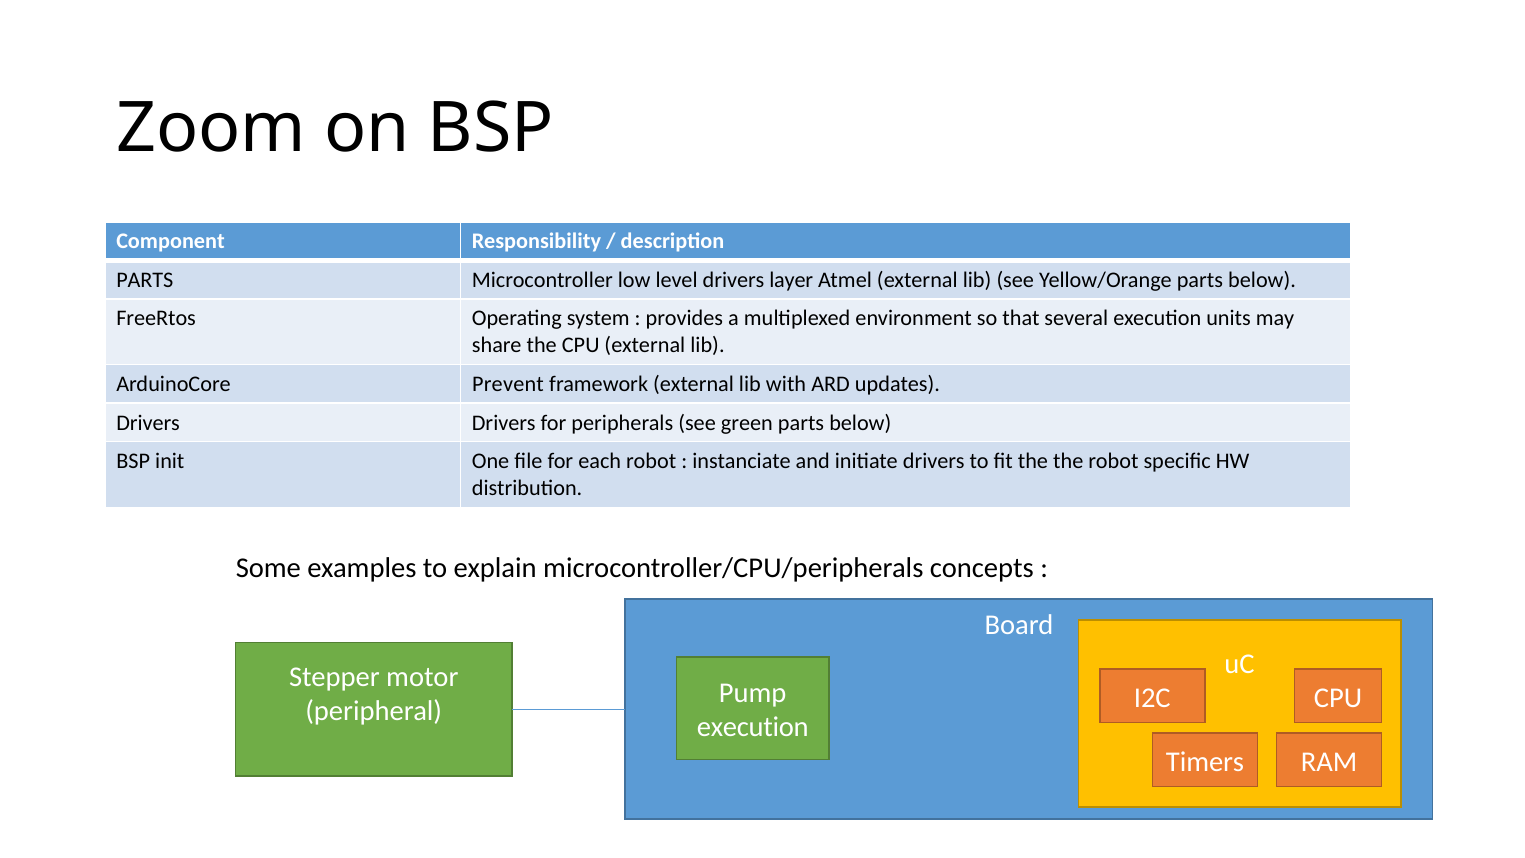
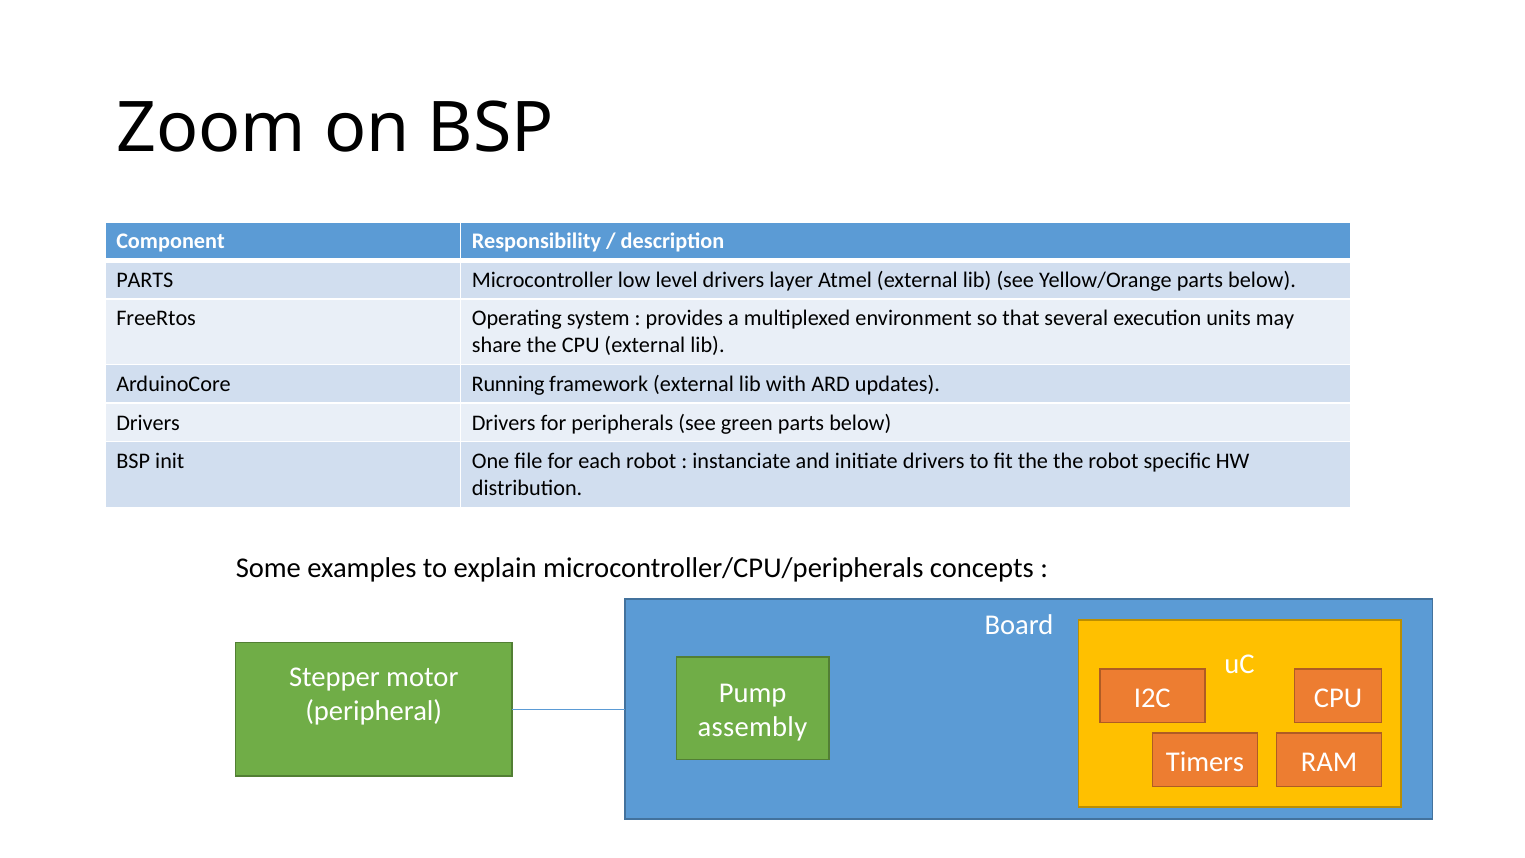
Prevent: Prevent -> Running (508, 384)
execution: execution -> assembly (752, 727)
